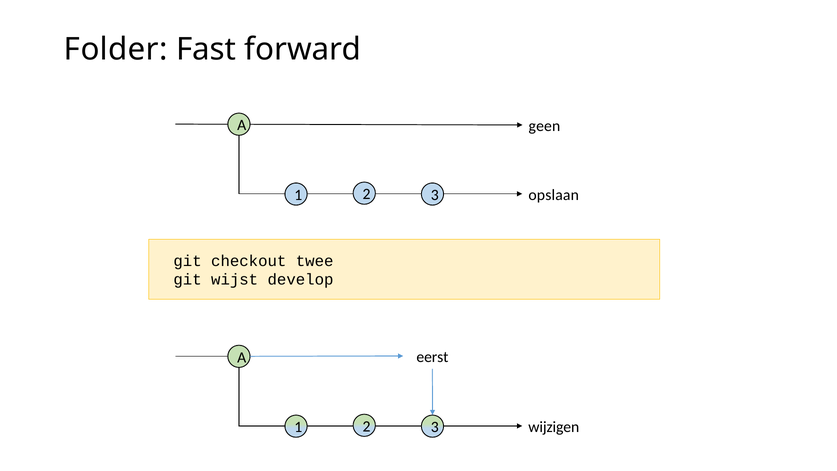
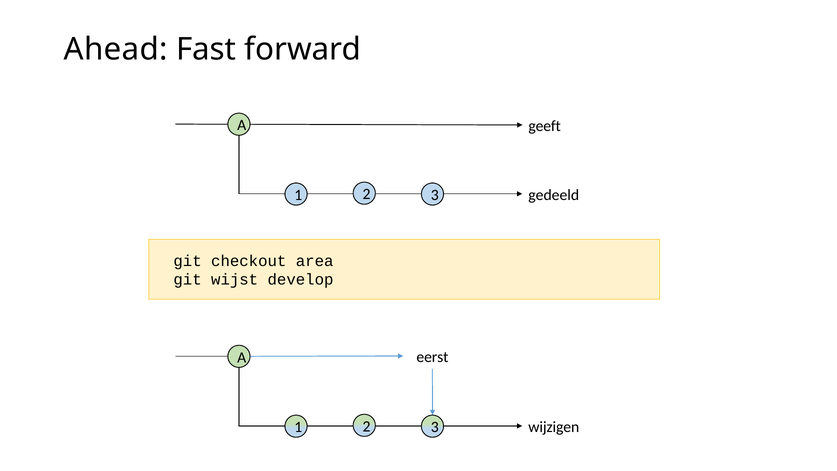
Folder: Folder -> Ahead (116, 50)
geen: geen -> geeft (545, 126)
opslaan: opslaan -> gedeeld (554, 195)
twee: twee -> area (315, 261)
